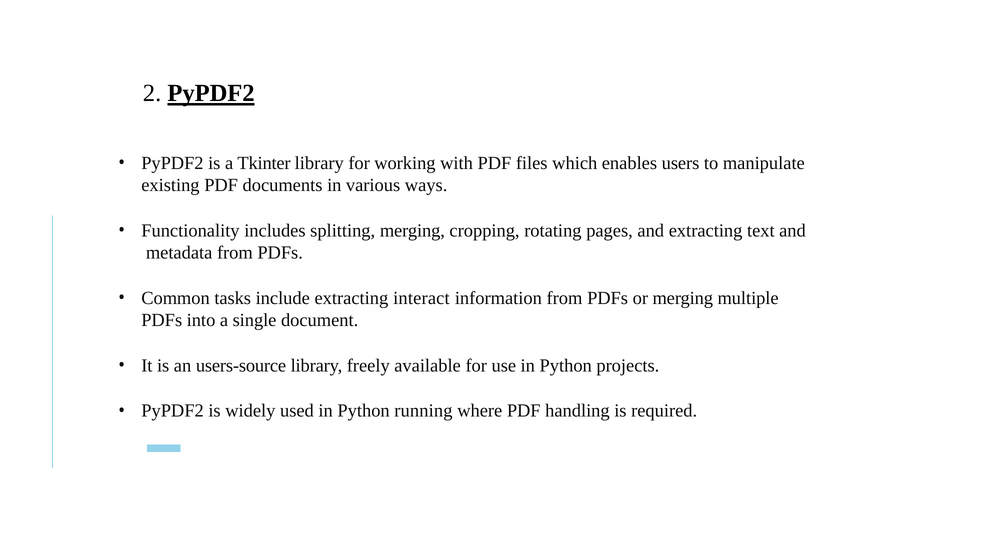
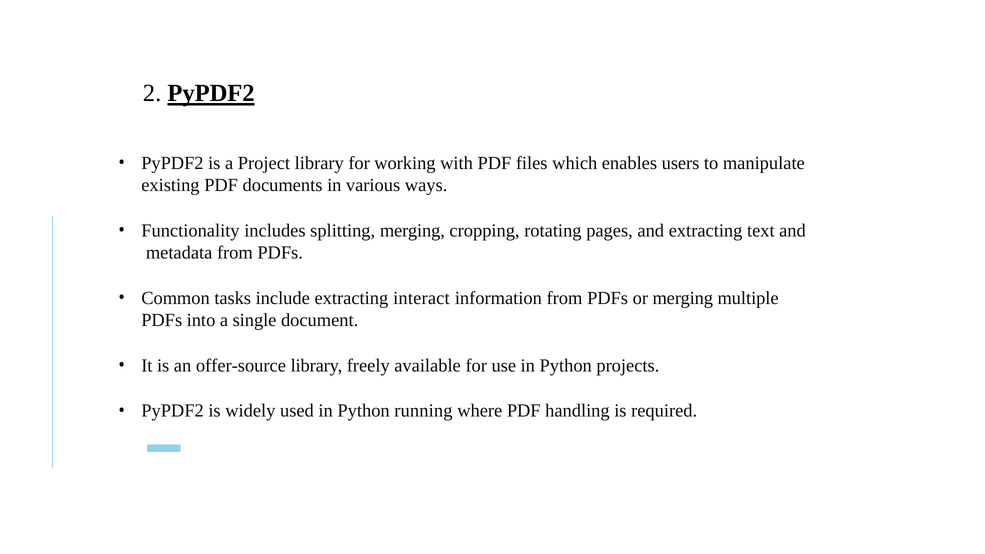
Tkinter: Tkinter -> Project (264, 163)
users-source: users-source -> offer-source (241, 366)
